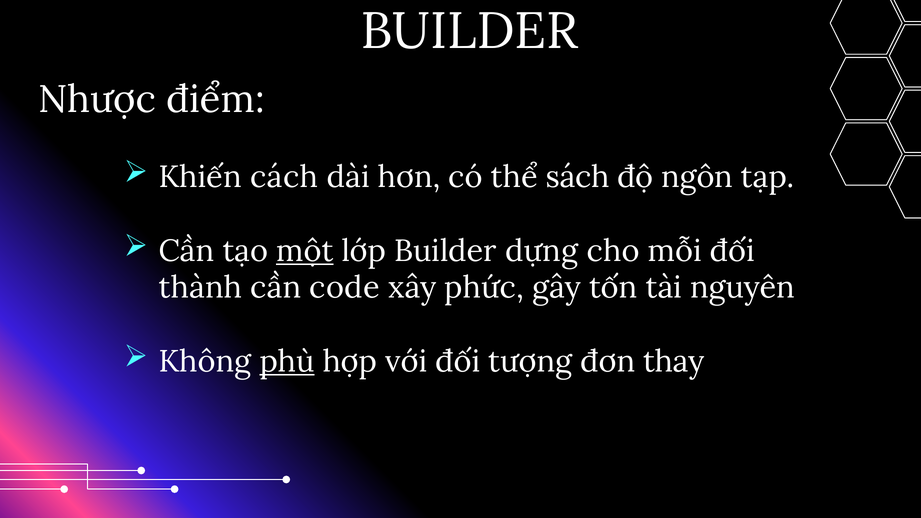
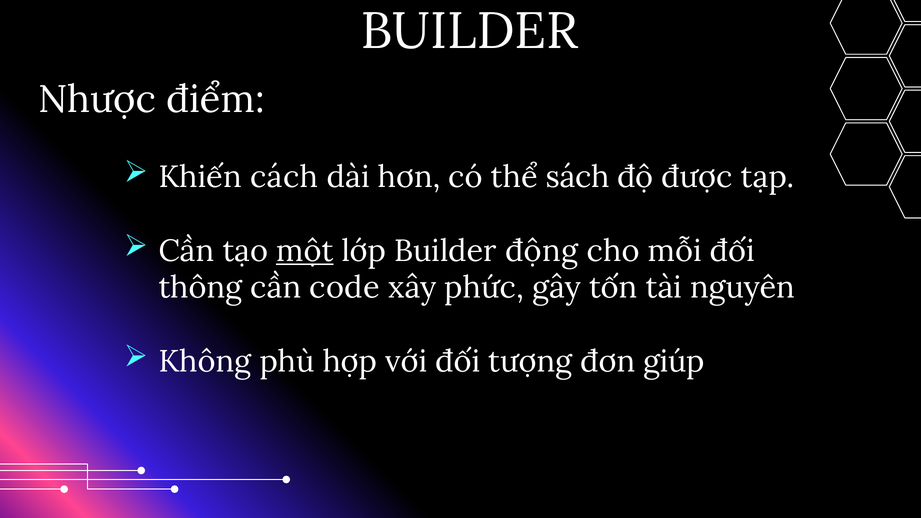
ngôn: ngôn -> được (697, 177)
dựng: dựng -> động (542, 251)
thành: thành -> thông (200, 288)
phù underline: present -> none (287, 362)
thay: thay -> giúp (674, 362)
